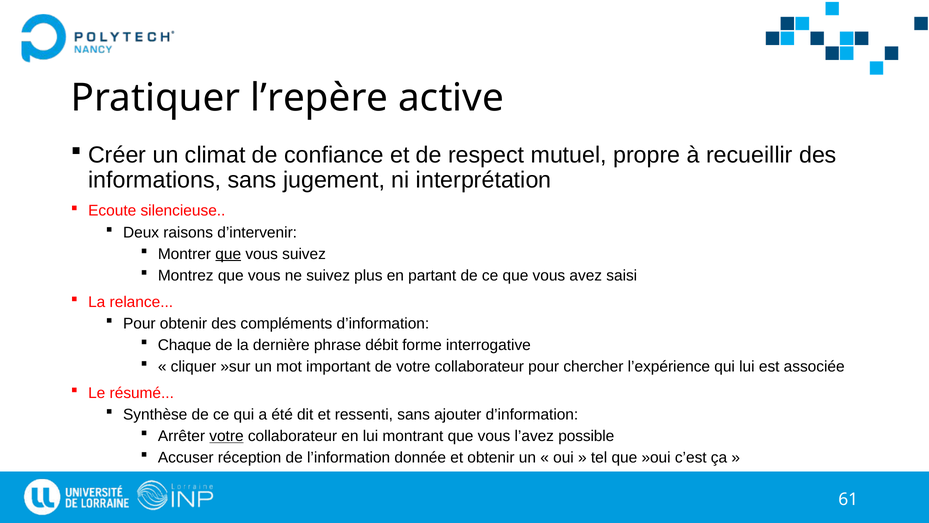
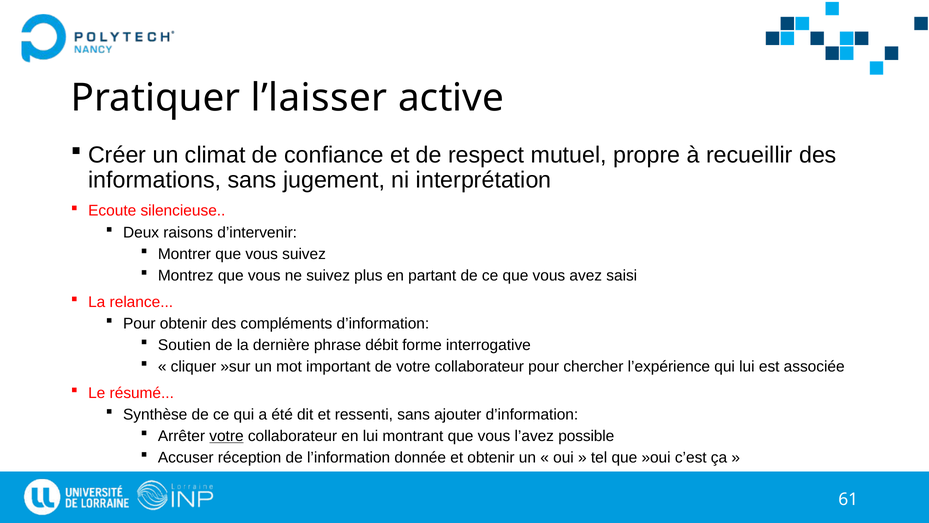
l’repère: l’repère -> l’laisser (319, 98)
que underline: present -> none (228, 254)
Chaque: Chaque -> Soutien (184, 345)
